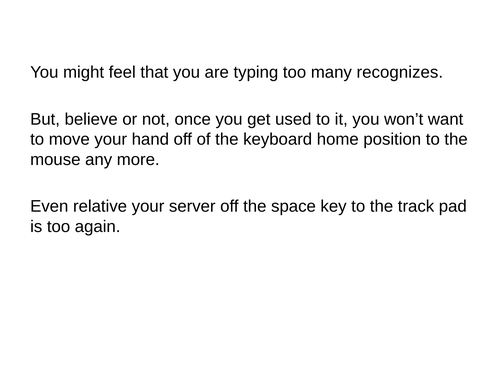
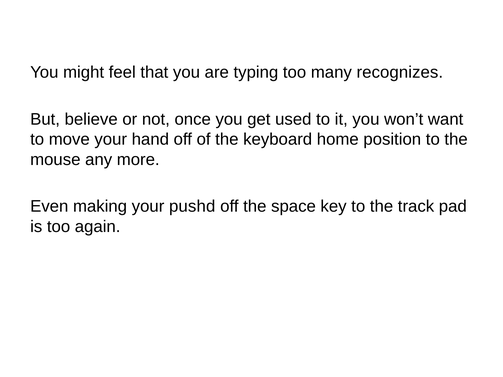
relative: relative -> making (100, 207)
server: server -> pushd (192, 207)
